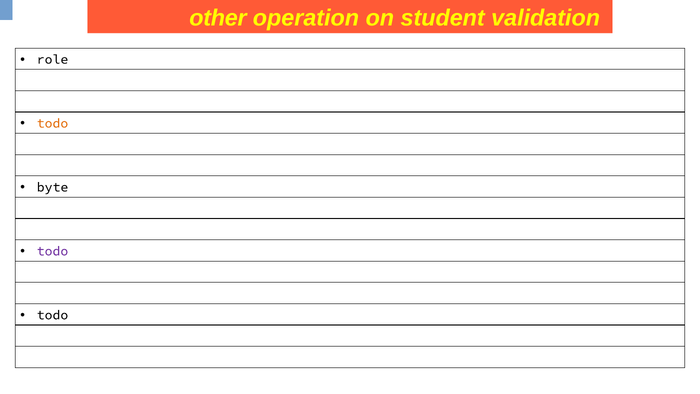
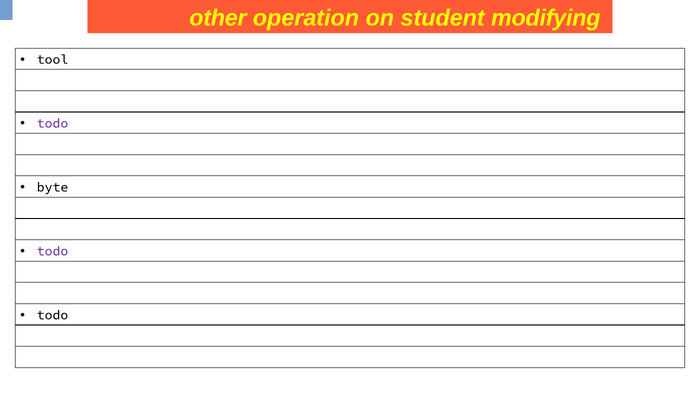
validation: validation -> modifying (546, 18)
role: role -> tool (52, 59)
todo colour: orange -> purple (52, 123)
